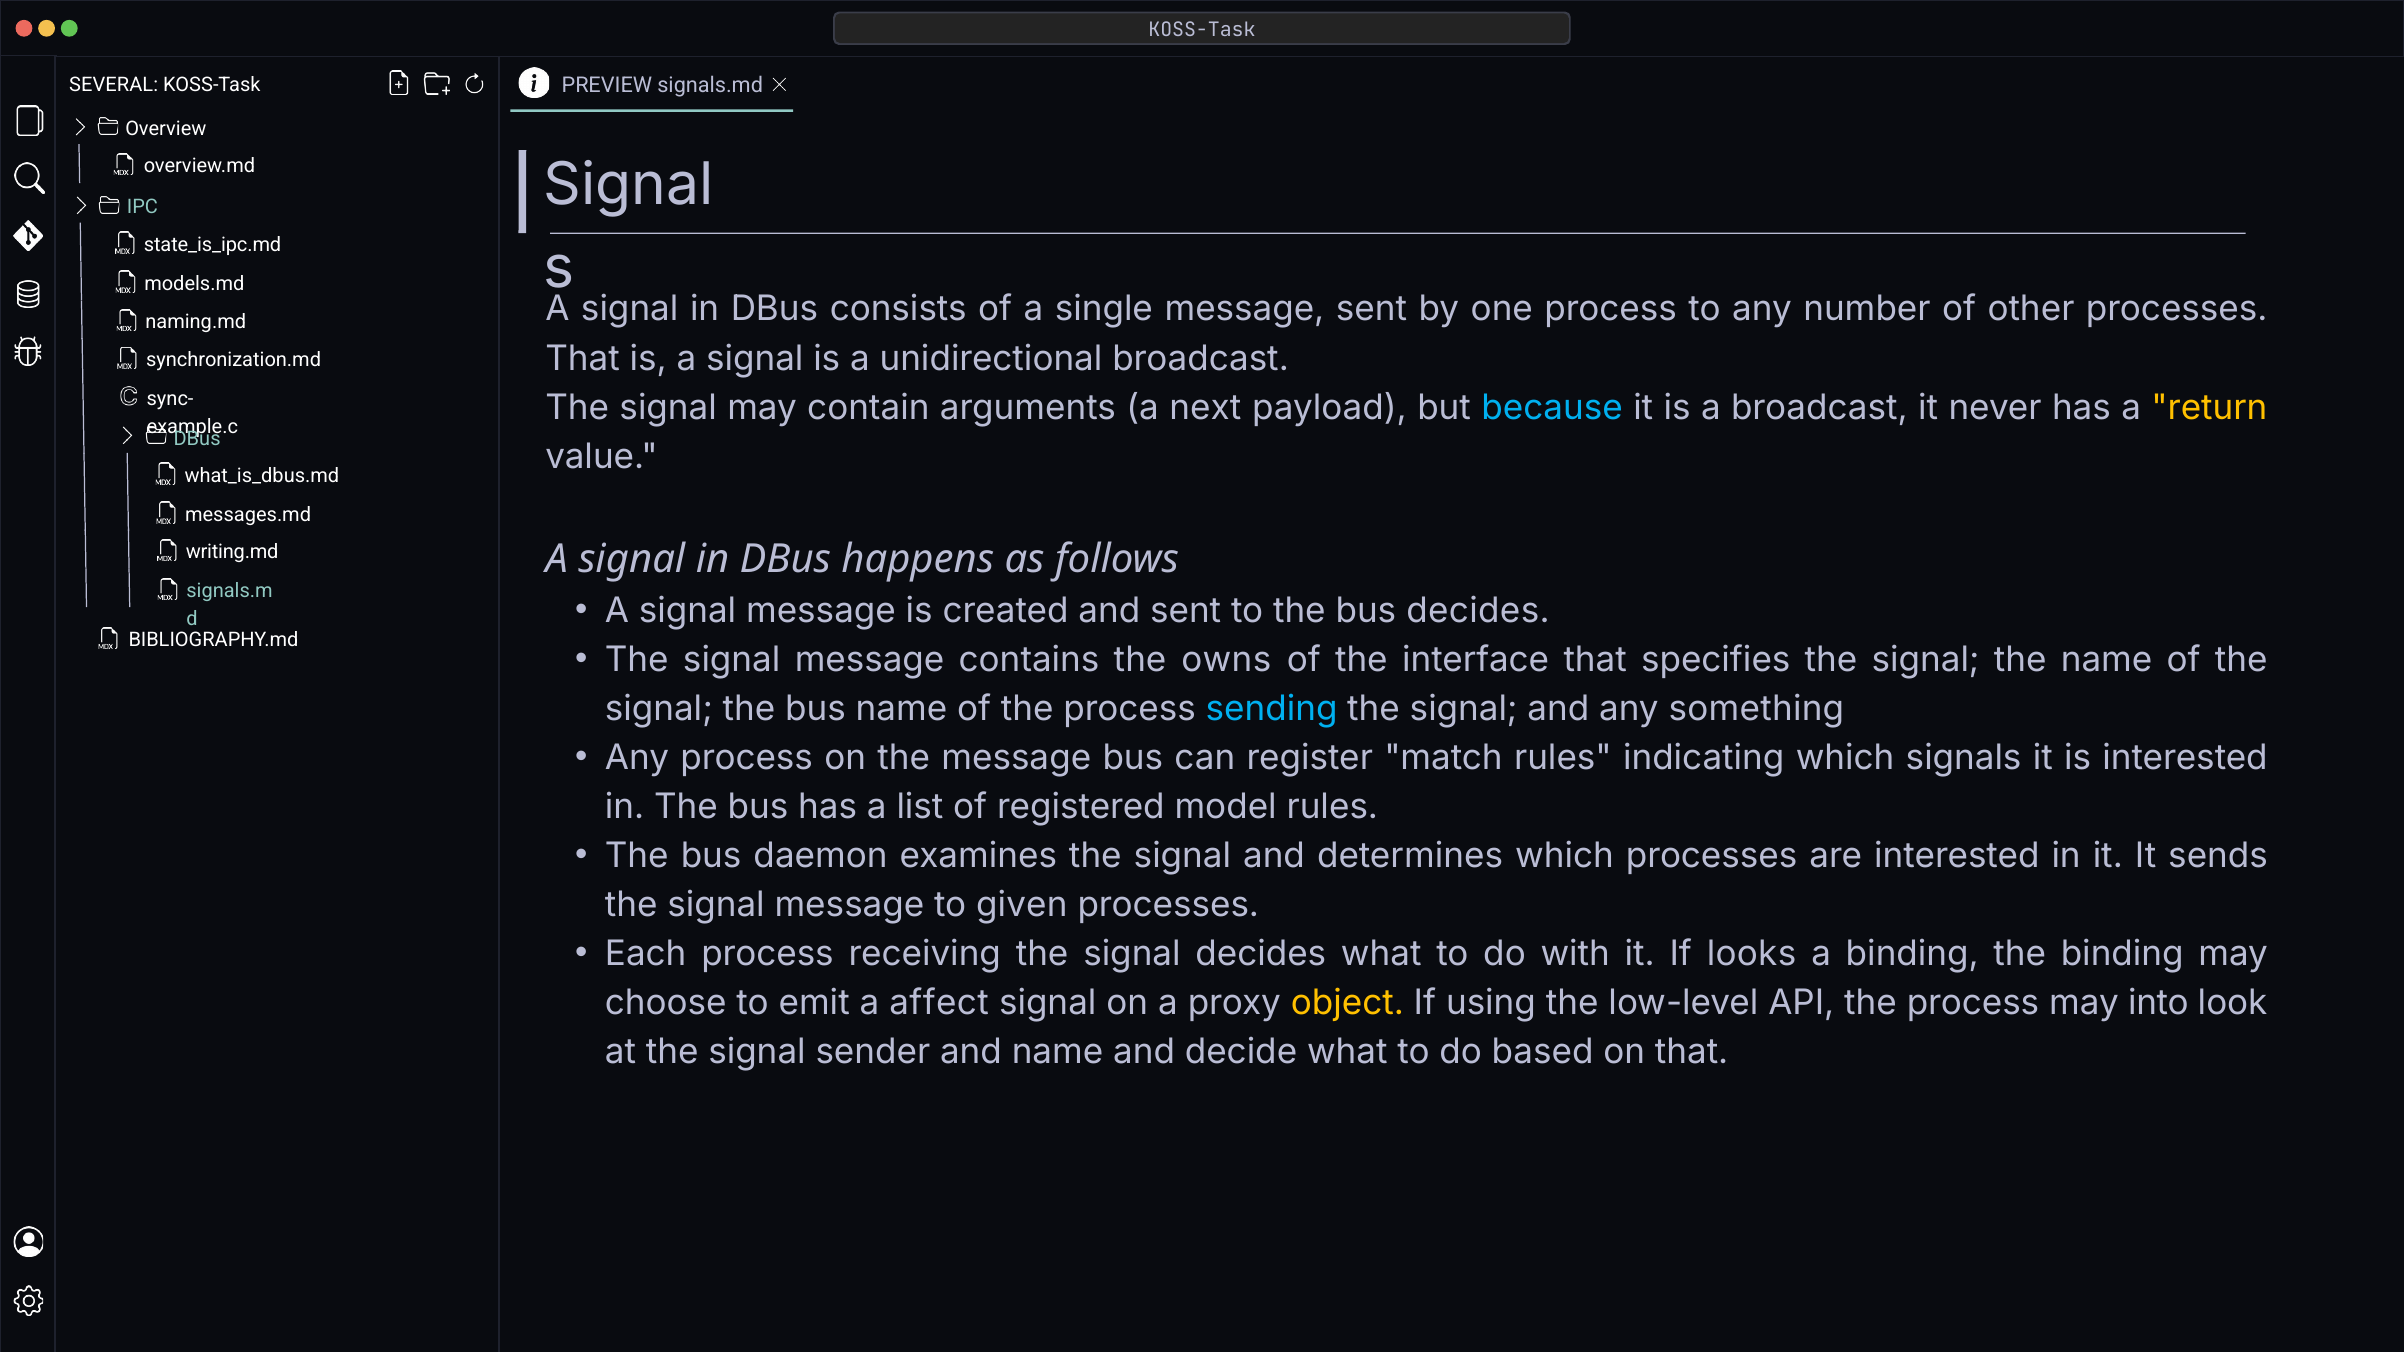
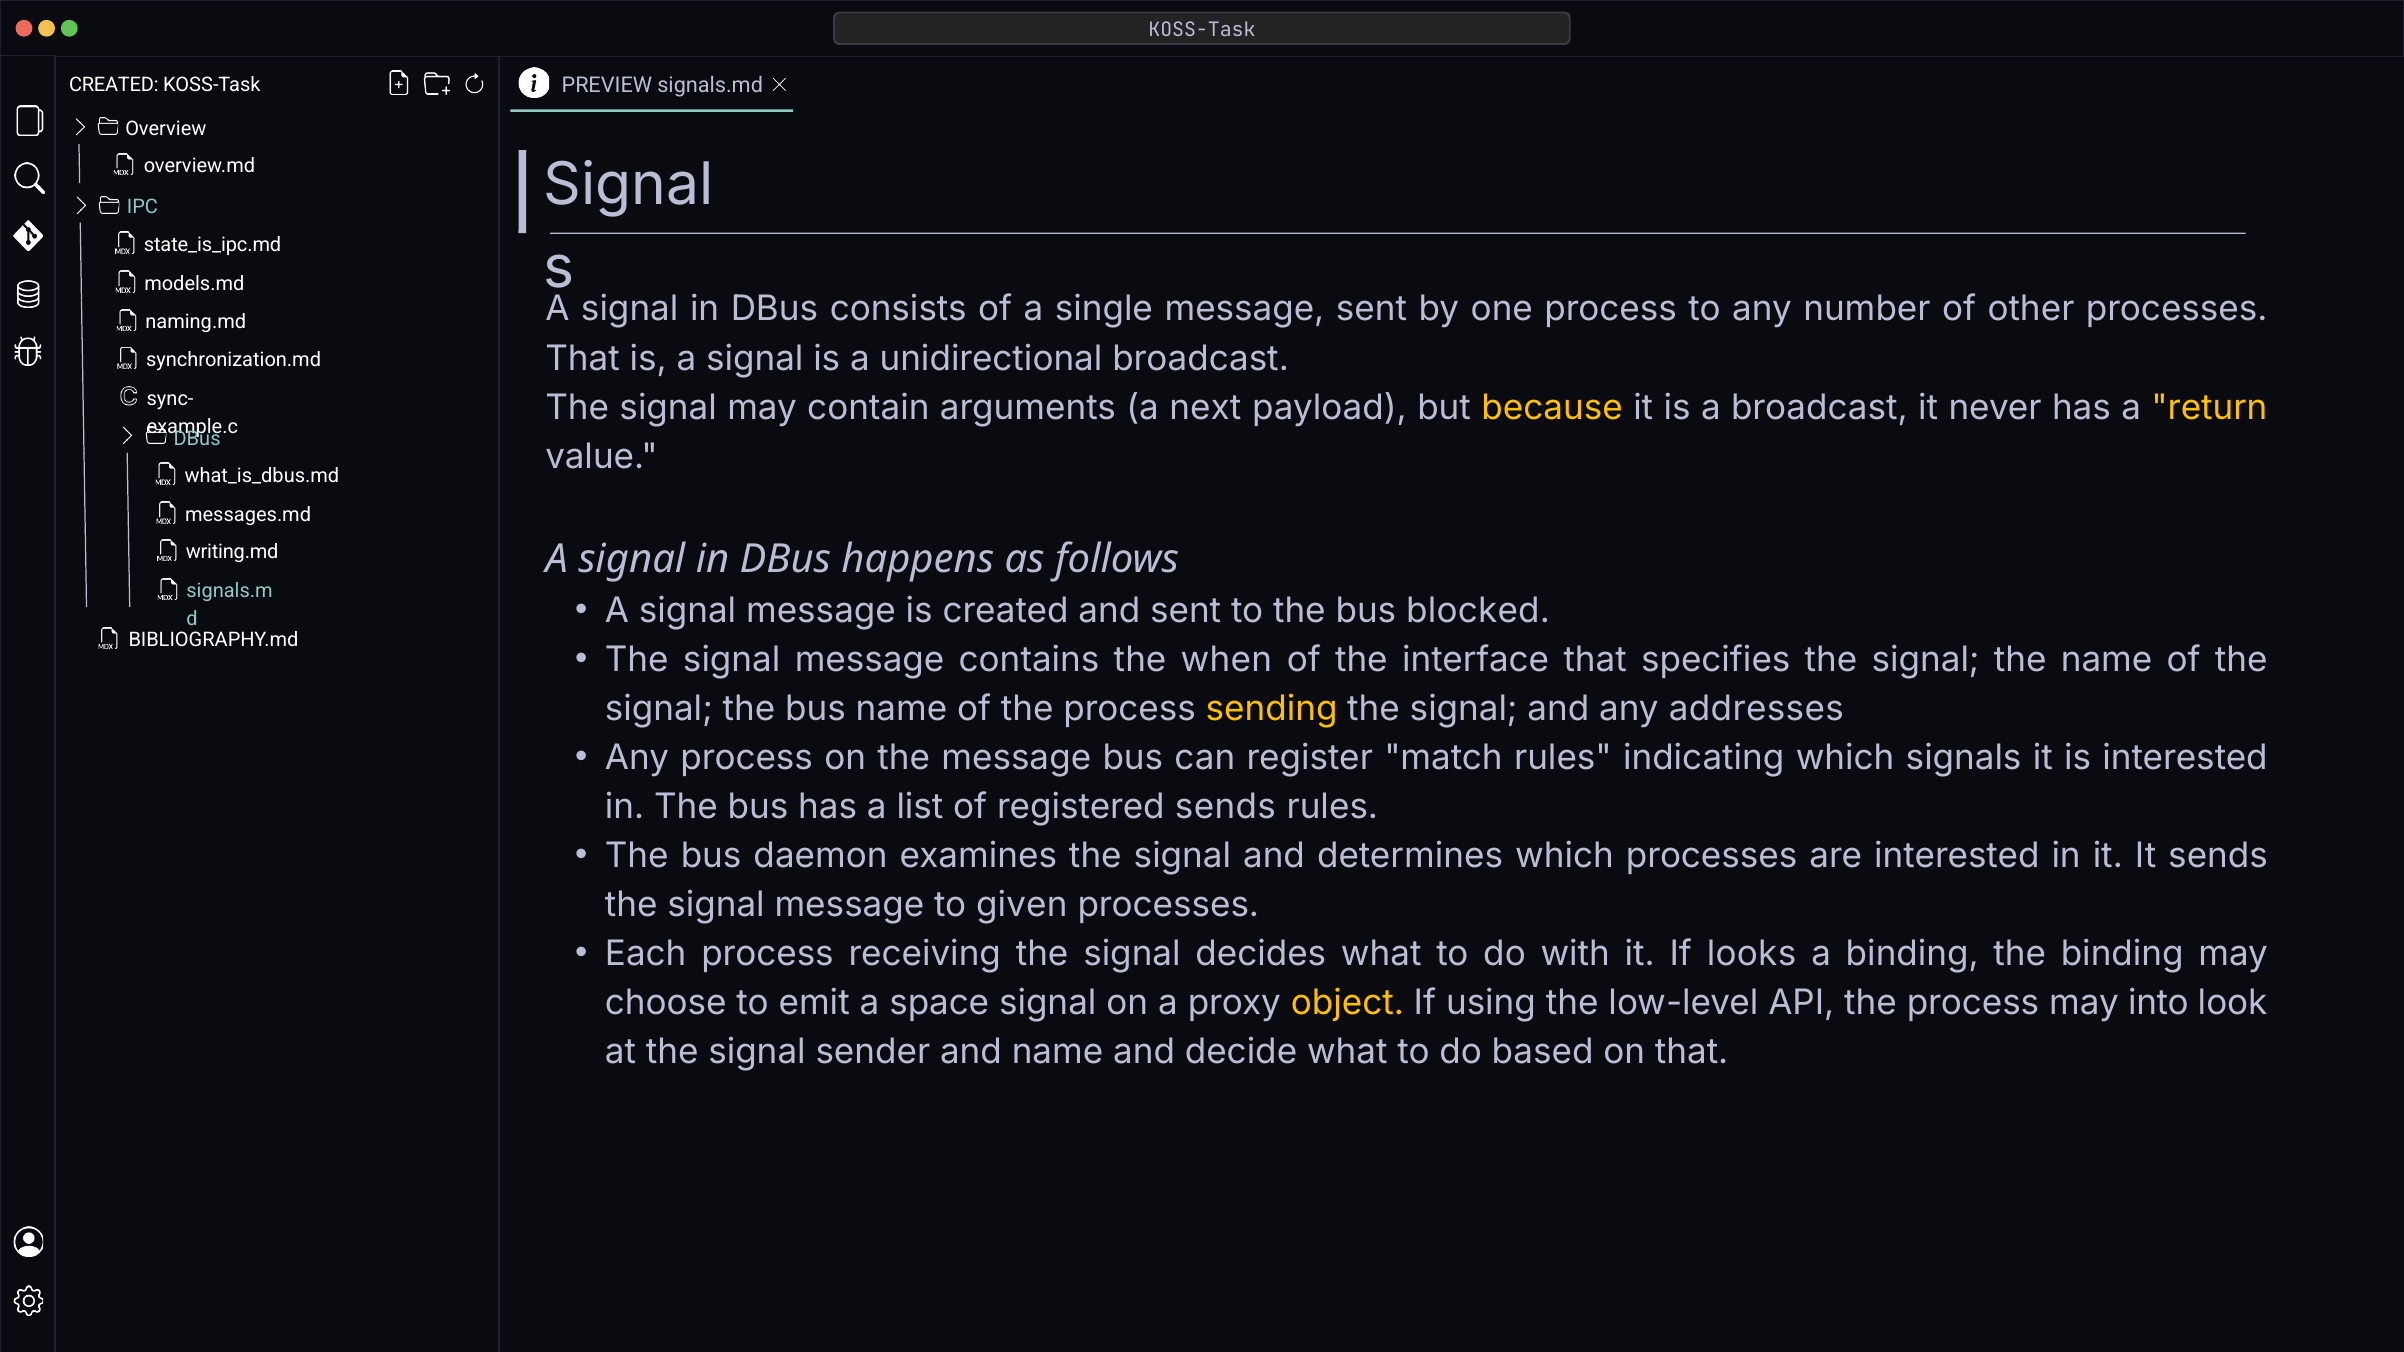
SEVERAL: SEVERAL -> CREATED (114, 85)
because colour: light blue -> yellow (1552, 408)
bus decides: decides -> blocked (1478, 611)
owns: owns -> when (1226, 660)
sending colour: light blue -> yellow (1272, 709)
something: something -> addresses (1756, 709)
registered model: model -> sends (1225, 807)
affect: affect -> space (939, 1004)
